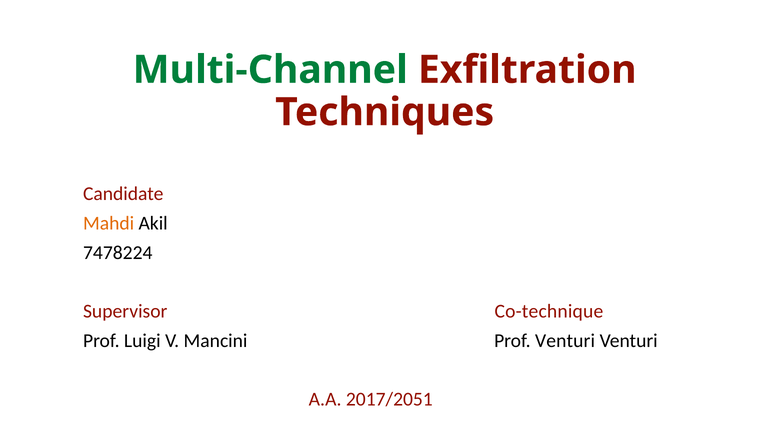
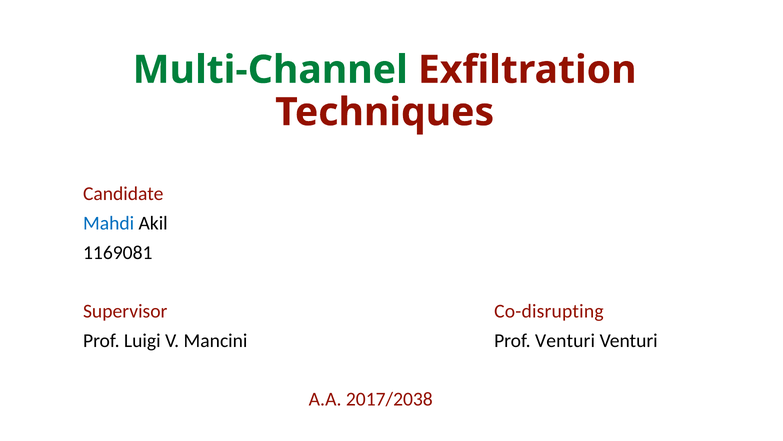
Mahdi colour: orange -> blue (109, 223)
7478224: 7478224 -> 1169081 (118, 252)
Co-technique: Co-technique -> Co-disrupting (549, 311)
2017/2051: 2017/2051 -> 2017/2038 (389, 399)
